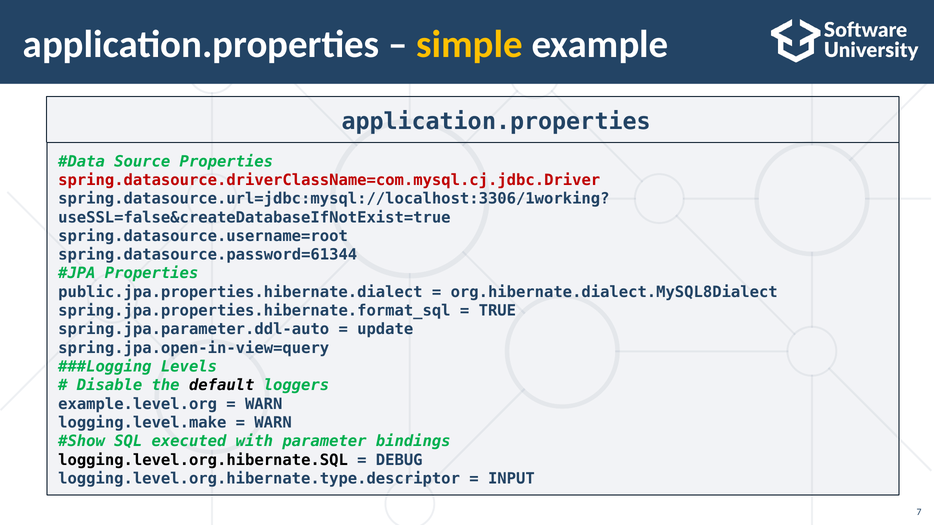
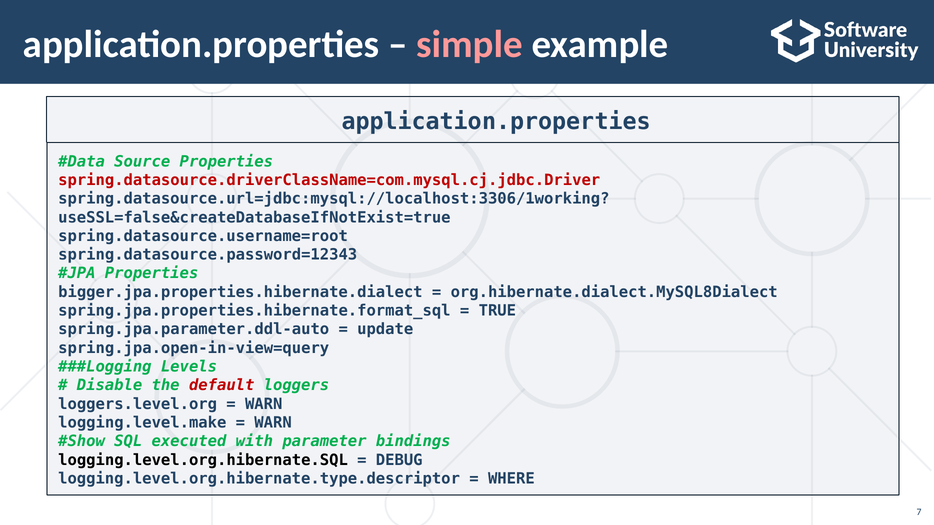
simple colour: yellow -> pink (470, 44)
spring.datasource.password=61344: spring.datasource.password=61344 -> spring.datasource.password=12343 (208, 255)
public.jpa.properties.hibernate.dialect: public.jpa.properties.hibernate.dialect -> bigger.jpa.properties.hibernate.dialect (240, 292)
default colour: black -> red (222, 386)
example.level.org: example.level.org -> loggers.level.org (138, 404)
INPUT: INPUT -> WHERE (511, 479)
